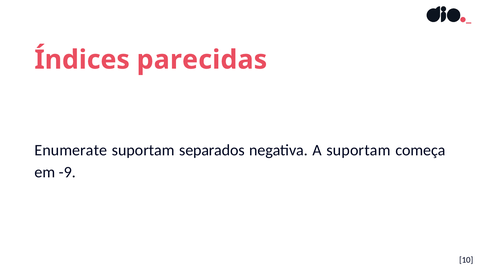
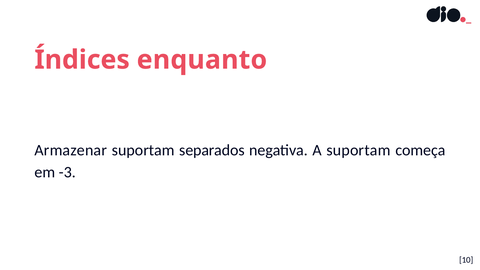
parecidas: parecidas -> enquanto (202, 60)
Enumerate: Enumerate -> Armazenar (71, 150)
-9: -9 -> -3 (67, 172)
